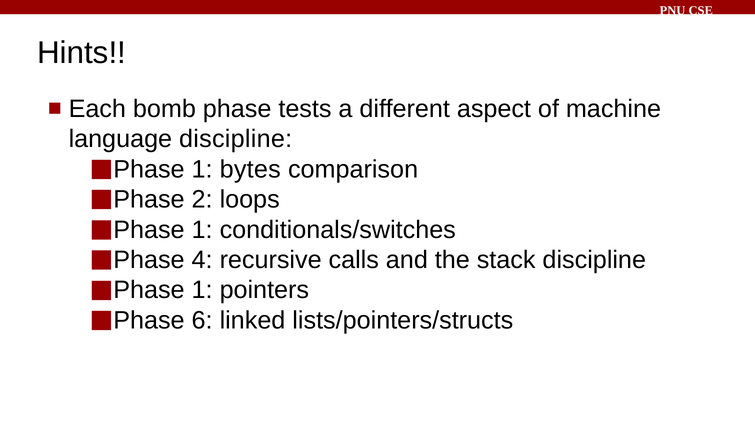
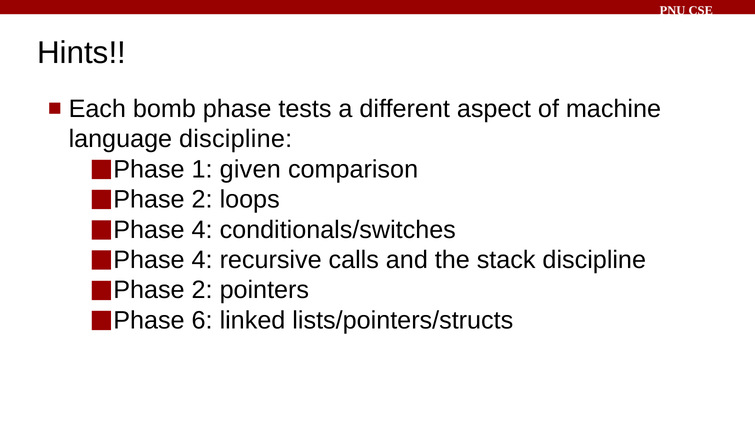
bytes: bytes -> given (250, 169)
1: 1 -> 4 (202, 230)
1: 1 -> 2 (202, 290)
